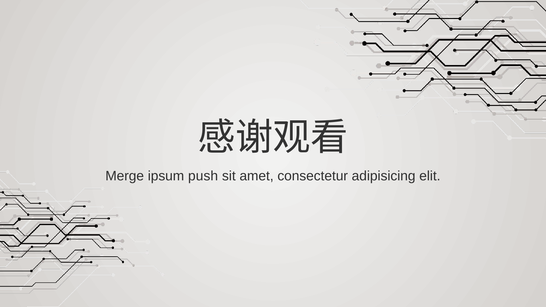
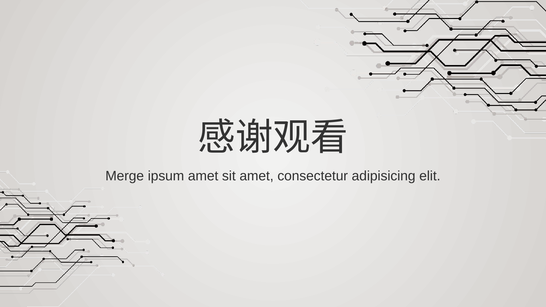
ipsum push: push -> amet (203, 176)
